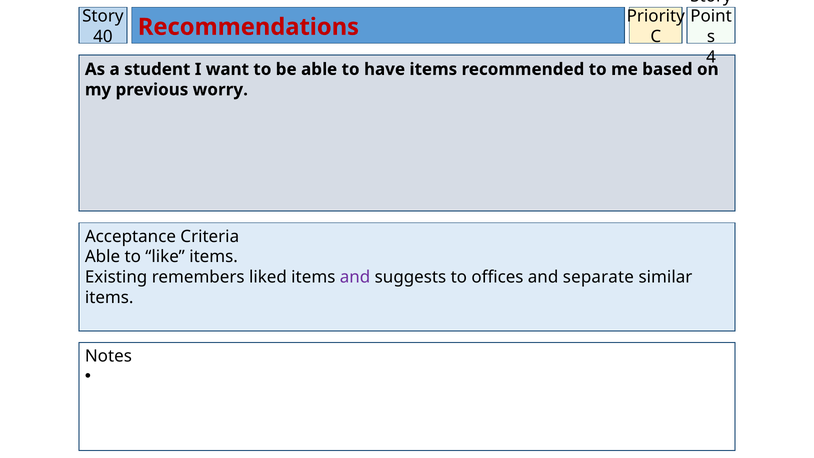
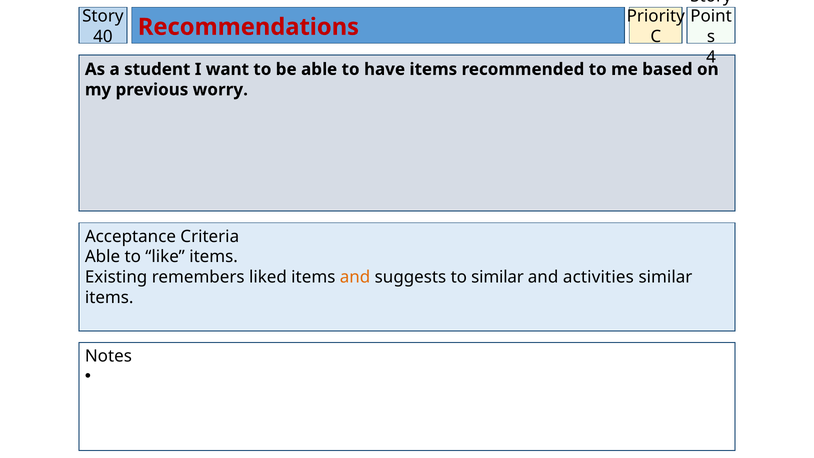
and colour: purple -> orange (355, 277)
to offices: offices -> similar (498, 277)
separate: separate -> activities (598, 277)
